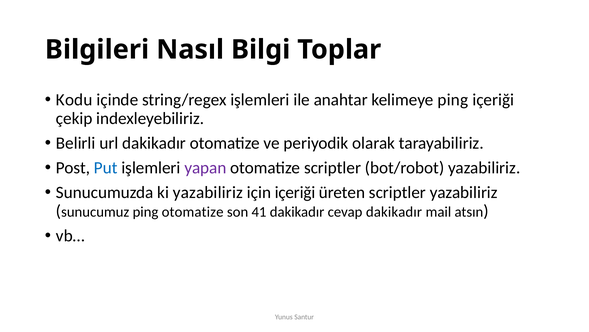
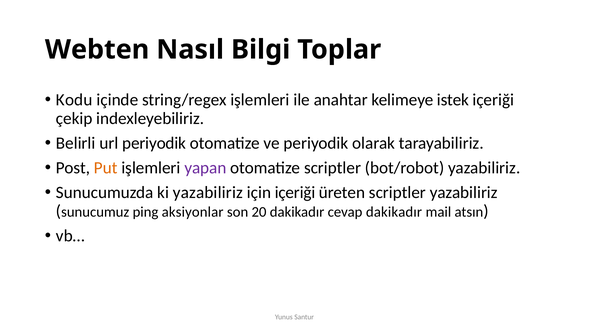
Bilgileri: Bilgileri -> Webten (97, 49)
kelimeye ping: ping -> istek (453, 100)
url dakikadır: dakikadır -> periyodik (154, 143)
Put colour: blue -> orange (106, 168)
ping otomatize: otomatize -> aksiyonlar (193, 212)
41: 41 -> 20 (259, 212)
